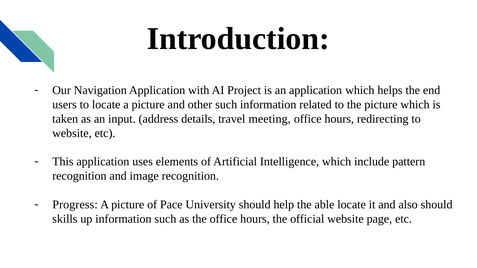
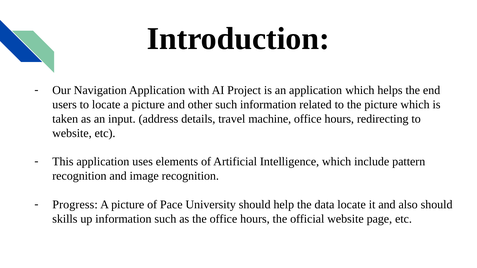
meeting: meeting -> machine (270, 119)
able: able -> data (324, 205)
